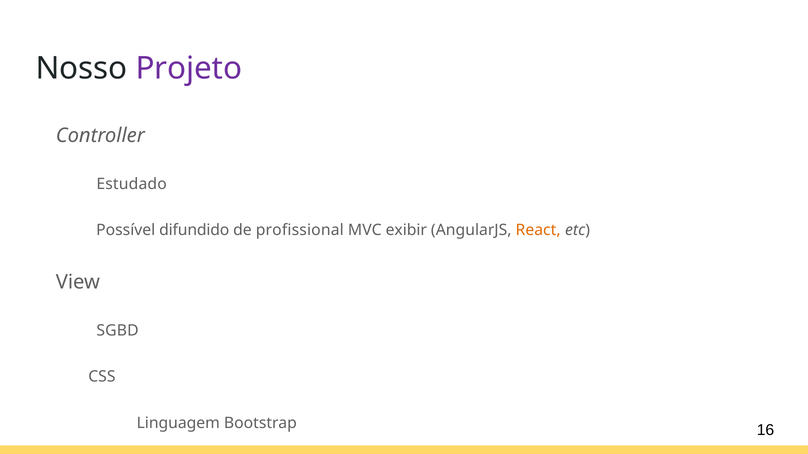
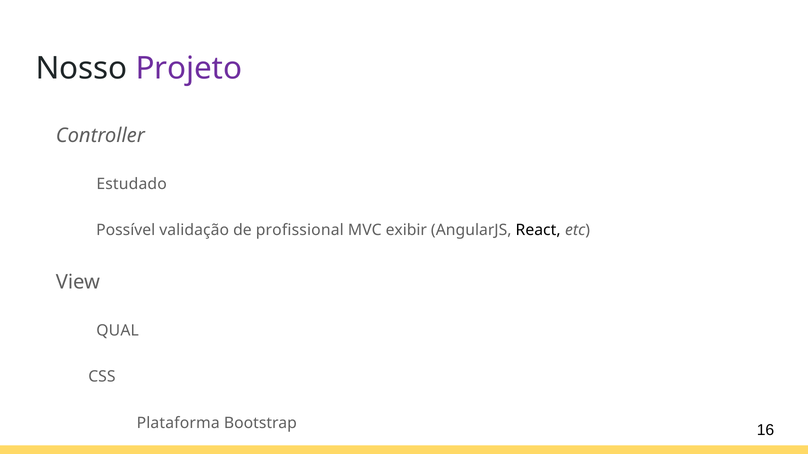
difundido: difundido -> validação (194, 230)
React colour: orange -> black (538, 230)
SGBD: SGBD -> QUAL (118, 331)
Linguagem: Linguagem -> Plataforma (178, 423)
